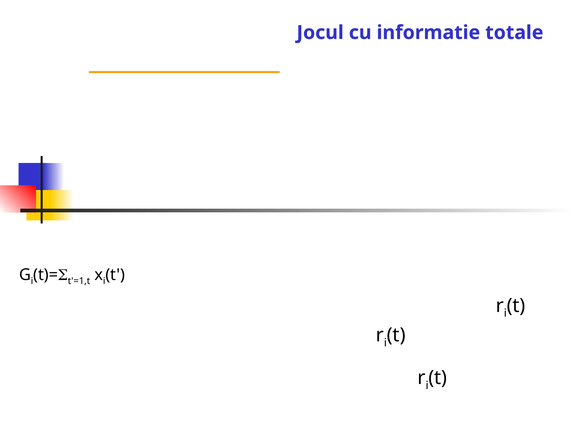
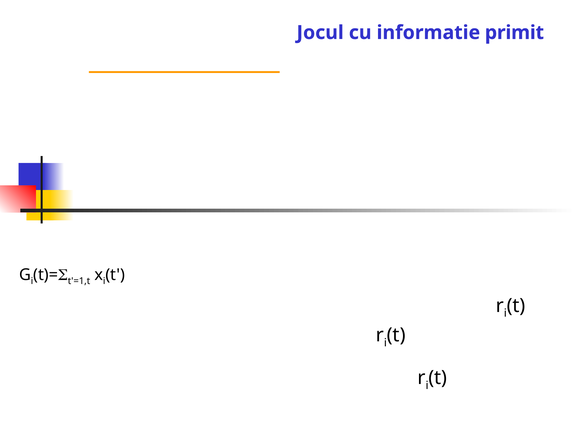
totale: totale -> primit (514, 33)
